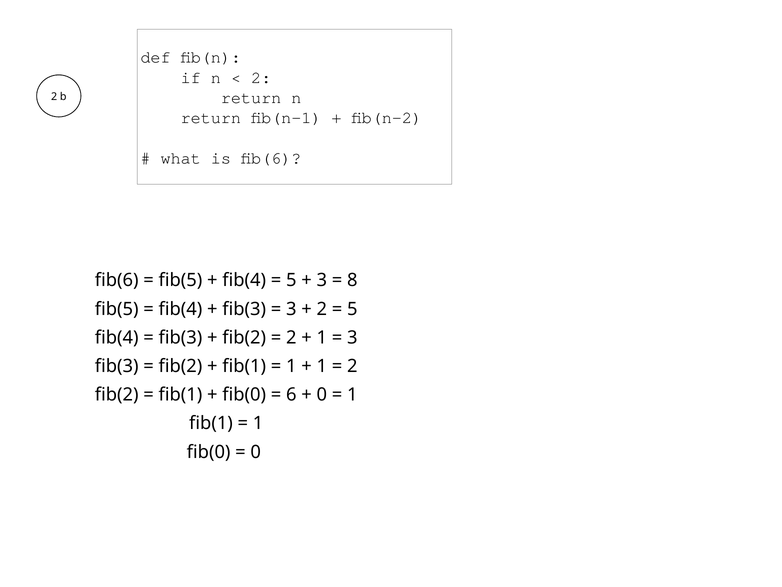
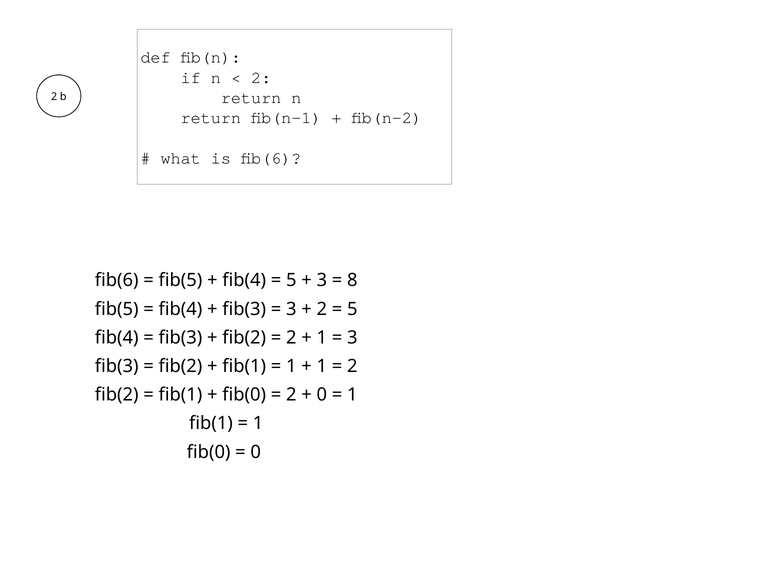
6: 6 -> 2 (291, 394)
